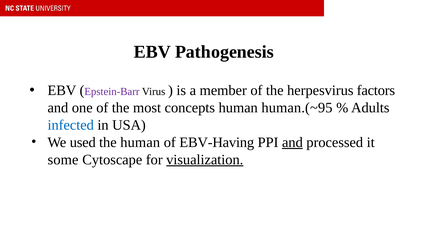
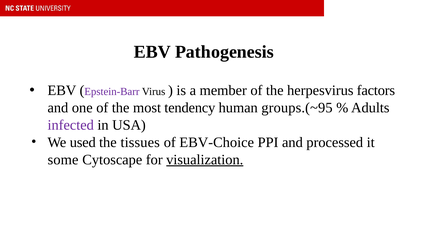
concepts: concepts -> tendency (190, 108)
human.(~95: human.(~95 -> groups.(~95 (297, 108)
infected colour: blue -> purple (71, 125)
the human: human -> tissues (140, 142)
EBV-Having: EBV-Having -> EBV-Choice (217, 142)
and underline: present -> none (292, 142)
